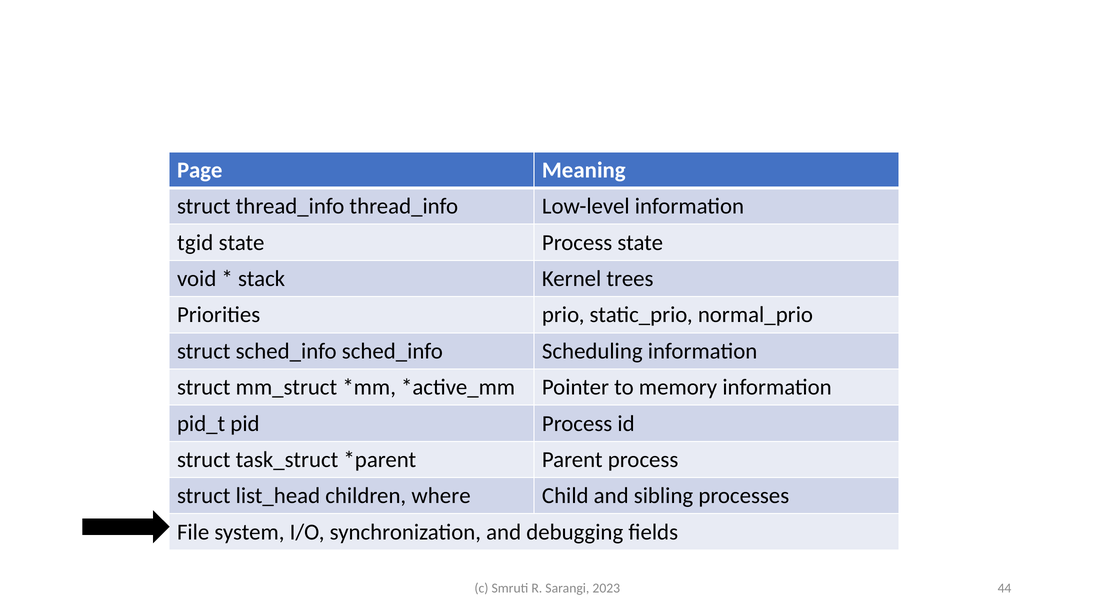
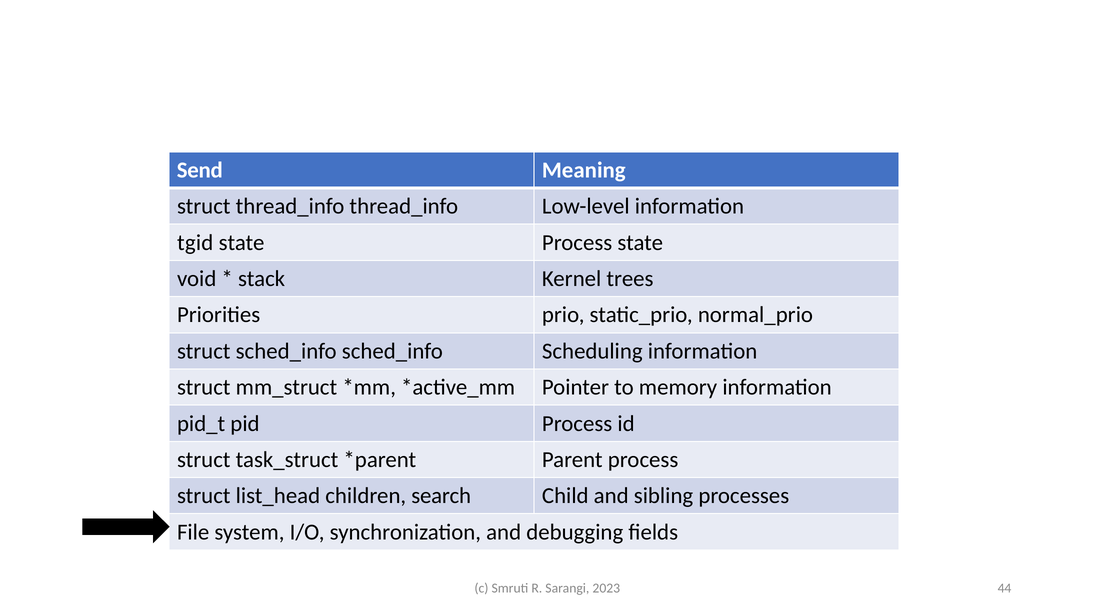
Page: Page -> Send (200, 170)
where: where -> search (441, 496)
